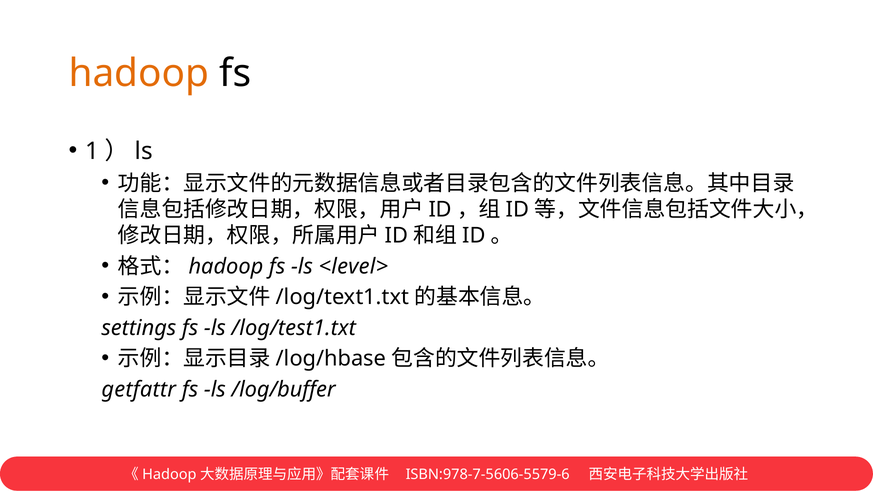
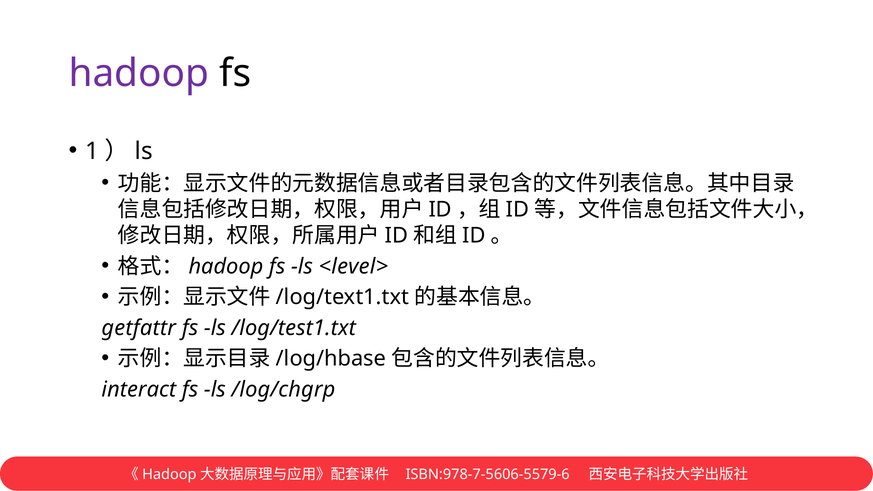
hadoop colour: orange -> purple (139, 73)
settings: settings -> getfattr (139, 328)
getfattr: getfattr -> interact (139, 389)
/log/buffer: /log/buffer -> /log/chgrp (283, 389)
